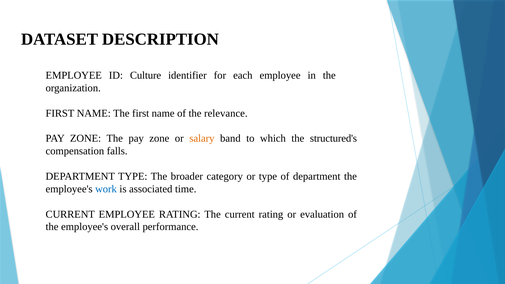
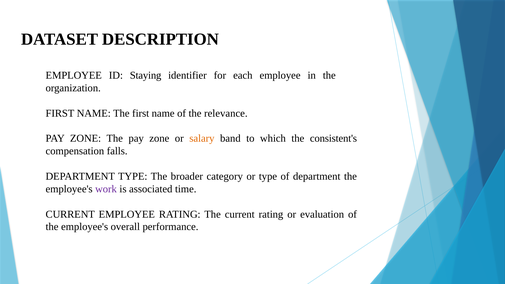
Culture: Culture -> Staying (146, 75)
structured's: structured's -> consistent's (333, 138)
work colour: blue -> purple (106, 189)
